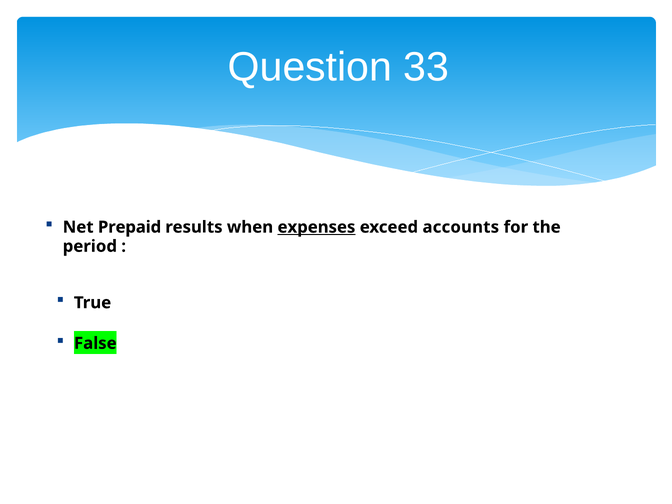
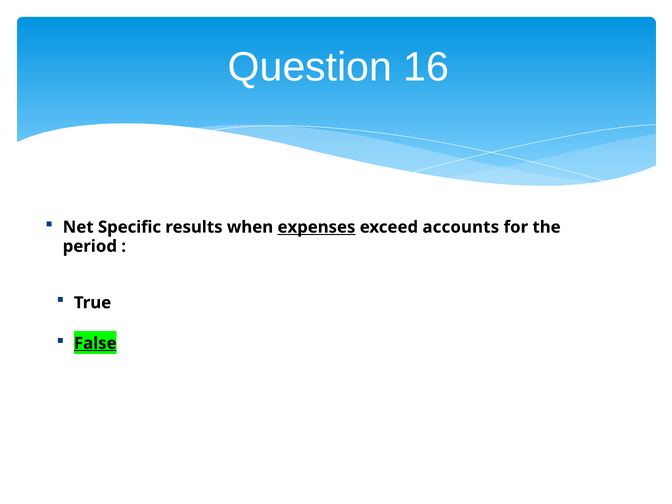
33: 33 -> 16 (426, 67)
Prepaid: Prepaid -> Specific (130, 227)
False underline: none -> present (95, 343)
